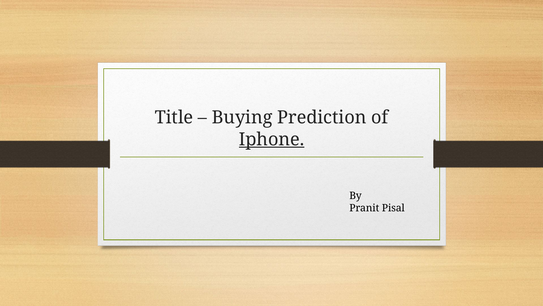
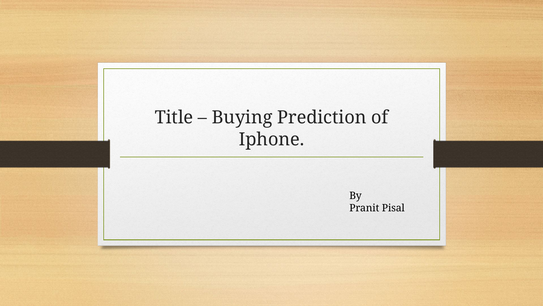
Iphone underline: present -> none (272, 139)
